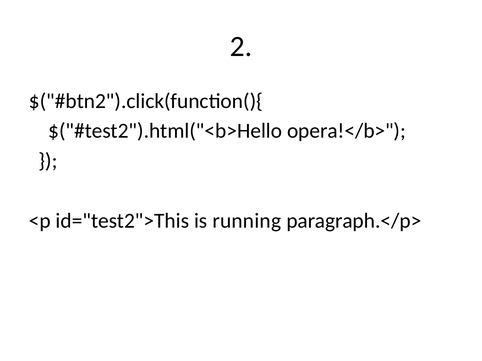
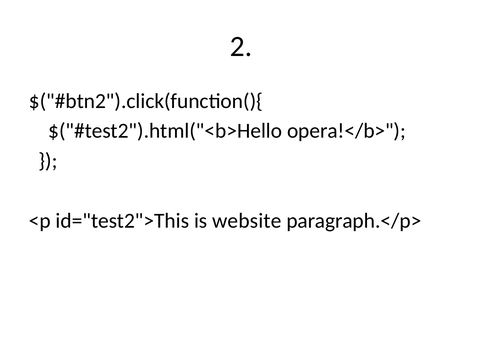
running: running -> website (247, 221)
